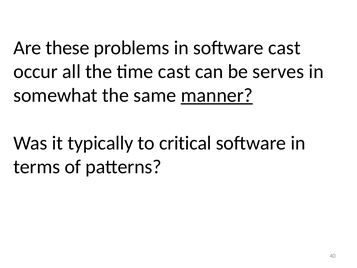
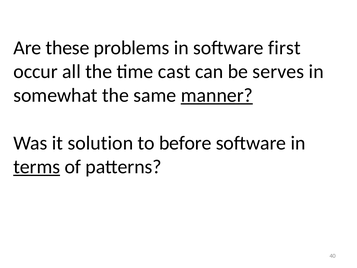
software cast: cast -> first (284, 48)
typically: typically -> solution (100, 143)
critical: critical -> before (185, 143)
terms underline: none -> present (37, 167)
